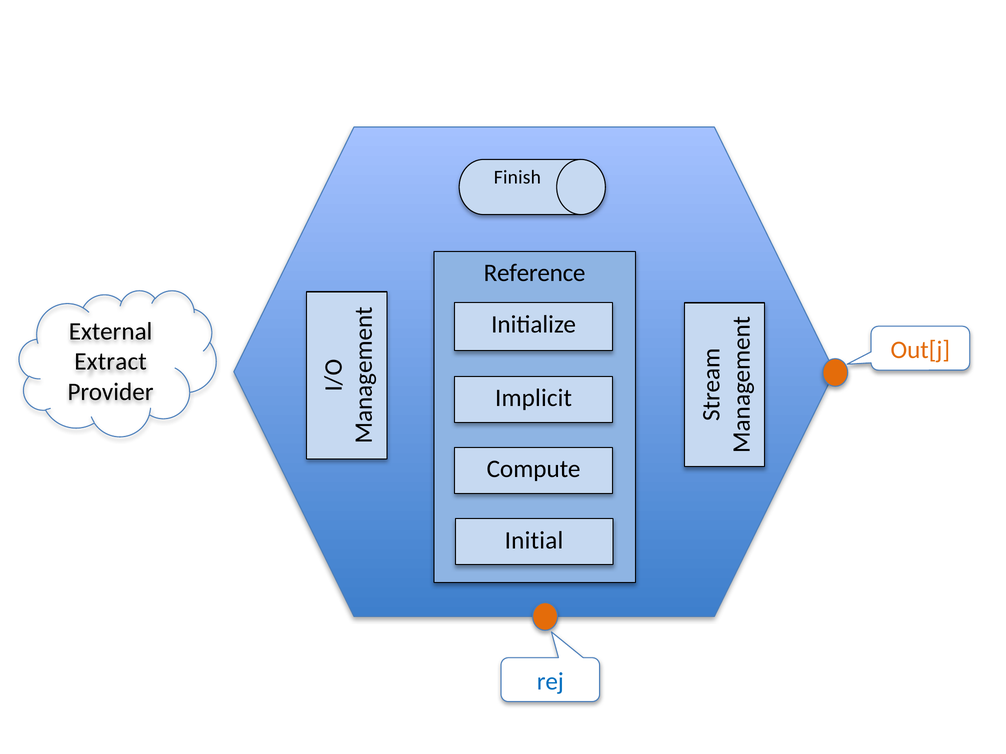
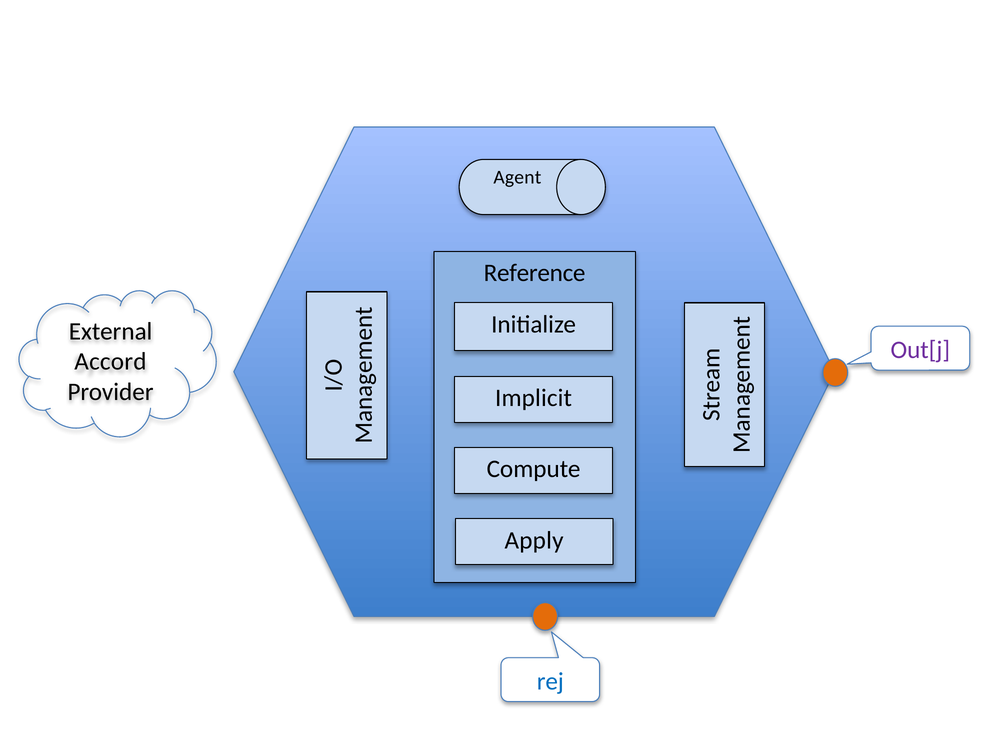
Finish: Finish -> Agent (517, 178)
Out[j colour: orange -> purple (920, 350)
Extract: Extract -> Accord (110, 362)
Initial: Initial -> Apply (534, 541)
